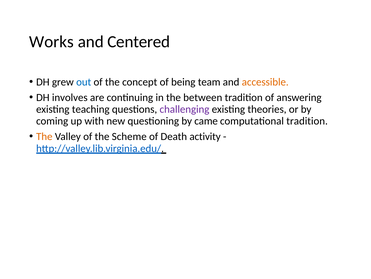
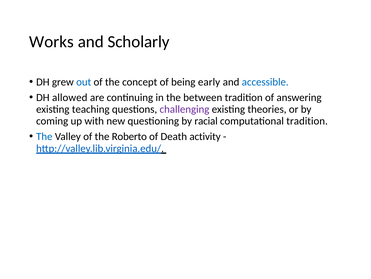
Centered: Centered -> Scholarly (139, 42)
team: team -> early (209, 82)
accessible colour: orange -> blue (265, 82)
involves: involves -> allowed (70, 97)
came: came -> racial (206, 121)
The colour: orange -> blue (44, 136)
Scheme: Scheme -> Roberto (129, 136)
